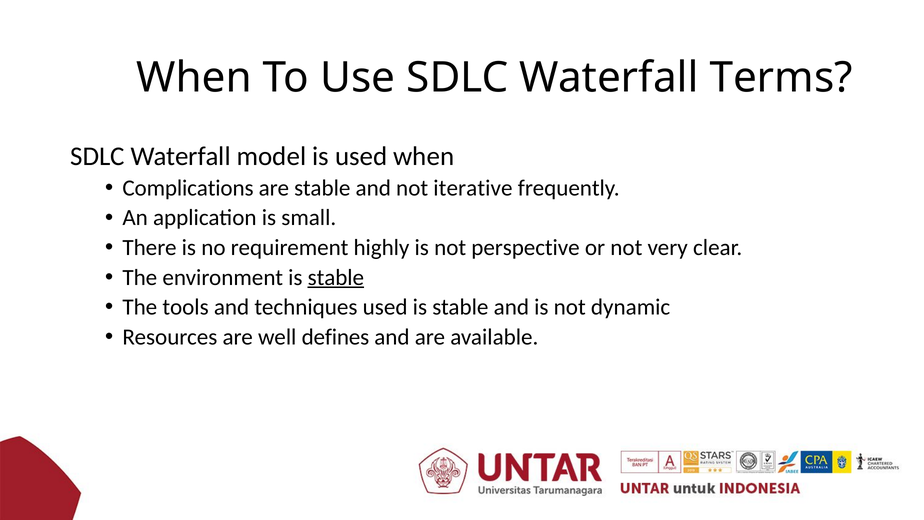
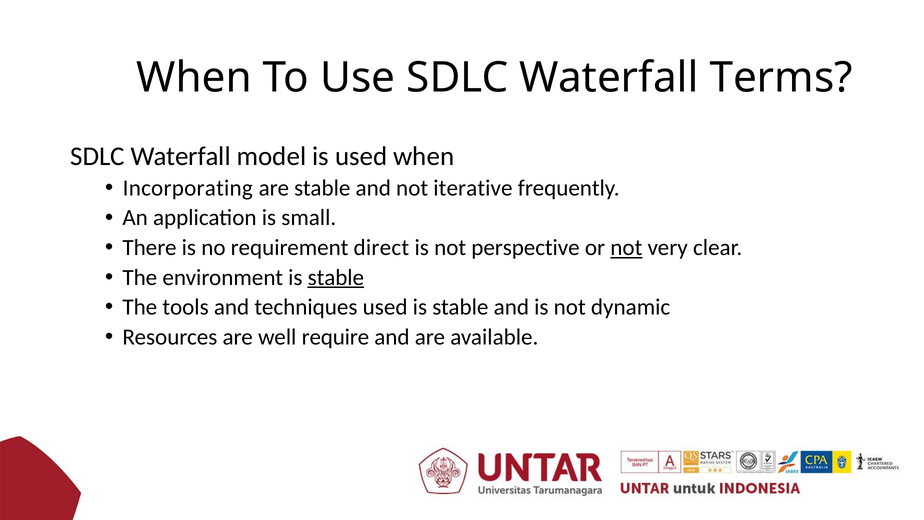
Complications: Complications -> Incorporating (188, 188)
highly: highly -> direct (381, 247)
not underline: none -> present (626, 247)
defines: defines -> require (335, 337)
